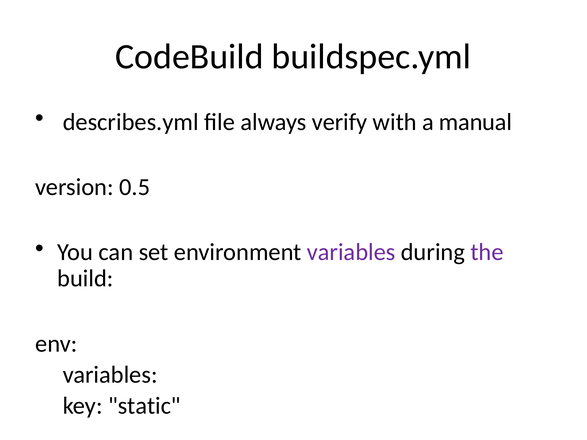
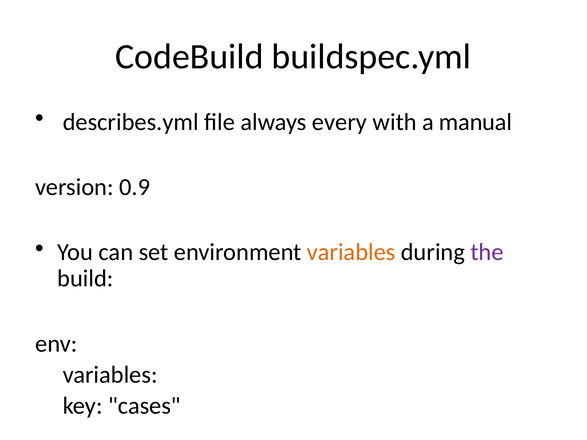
verify: verify -> every (340, 122)
0.5: 0.5 -> 0.9 (135, 187)
variables colour: purple -> orange (351, 252)
static: static -> cases (144, 406)
